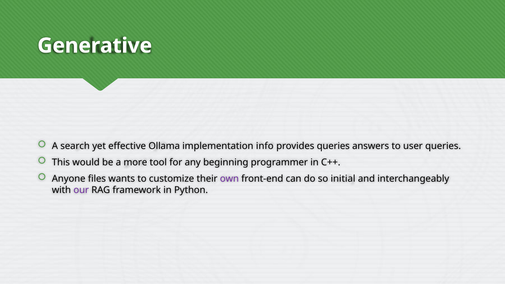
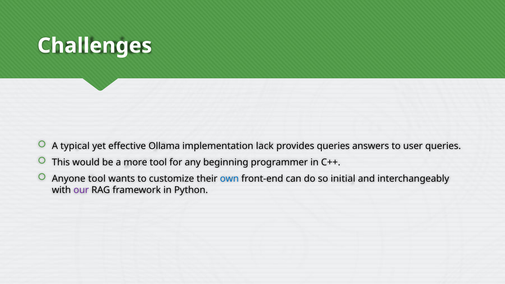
Generative: Generative -> Challenges (95, 46)
search: search -> typical (75, 146)
info: info -> lack (265, 146)
Anyone files: files -> tool (97, 179)
own colour: purple -> blue (229, 179)
